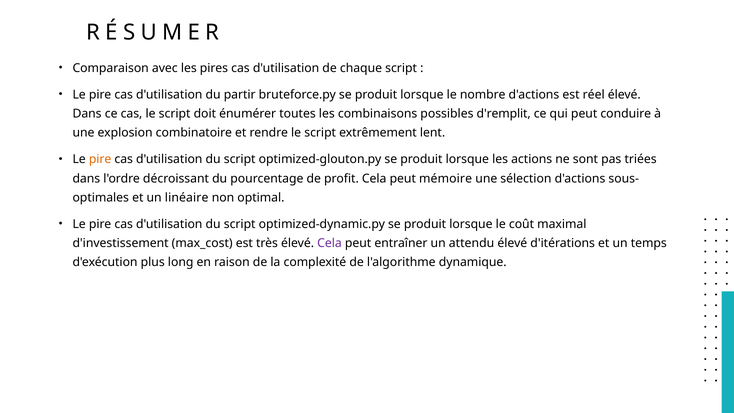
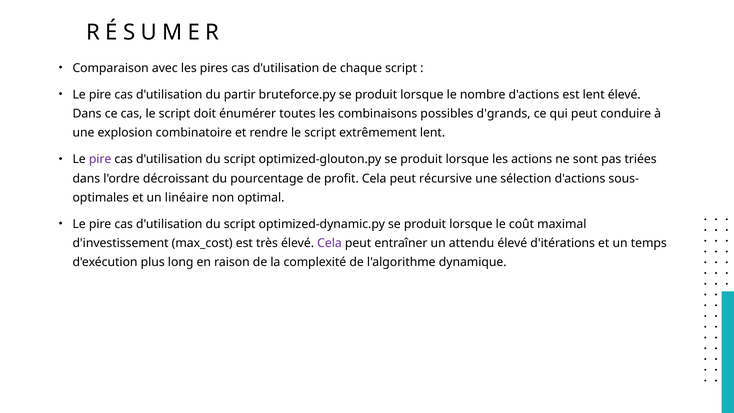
est réel: réel -> lent (594, 95)
d'remplit: d'remplit -> d'grands (504, 114)
pire colour: orange -> purple (100, 159)
mémoire: mémoire -> récursive (446, 178)
